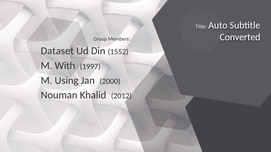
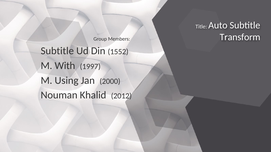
Converted: Converted -> Transform (240, 37)
Dataset: Dataset -> Subtitle (57, 51)
